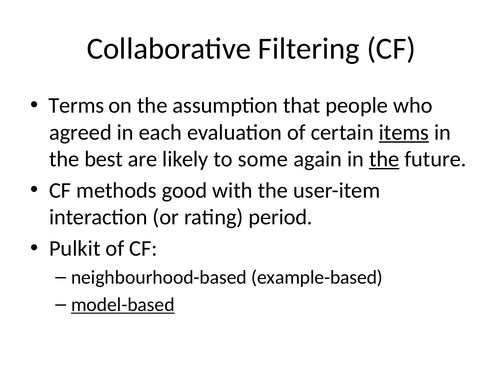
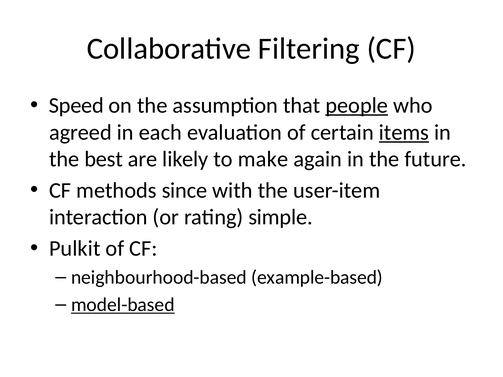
Terms: Terms -> Speed (76, 106)
people underline: none -> present (357, 106)
some: some -> make (263, 159)
the underline: present -> none (384, 159)
good: good -> since (185, 191)
period: period -> simple (281, 217)
